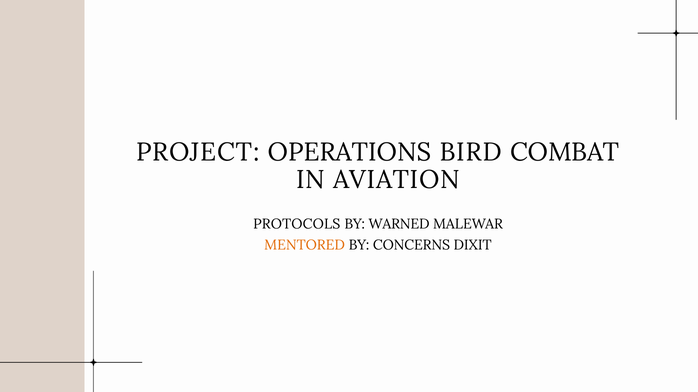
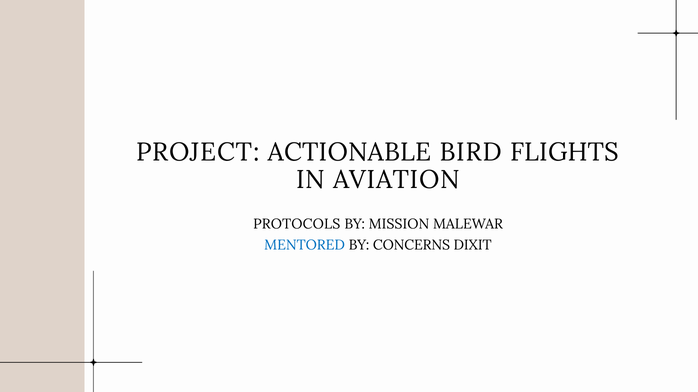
OPERATIONS: OPERATIONS -> ACTIONABLE (350, 152)
COMBAT: COMBAT -> FLIGHTS (565, 152)
WARNED: WARNED -> MISSION (399, 224)
MENTORED colour: orange -> blue (305, 246)
